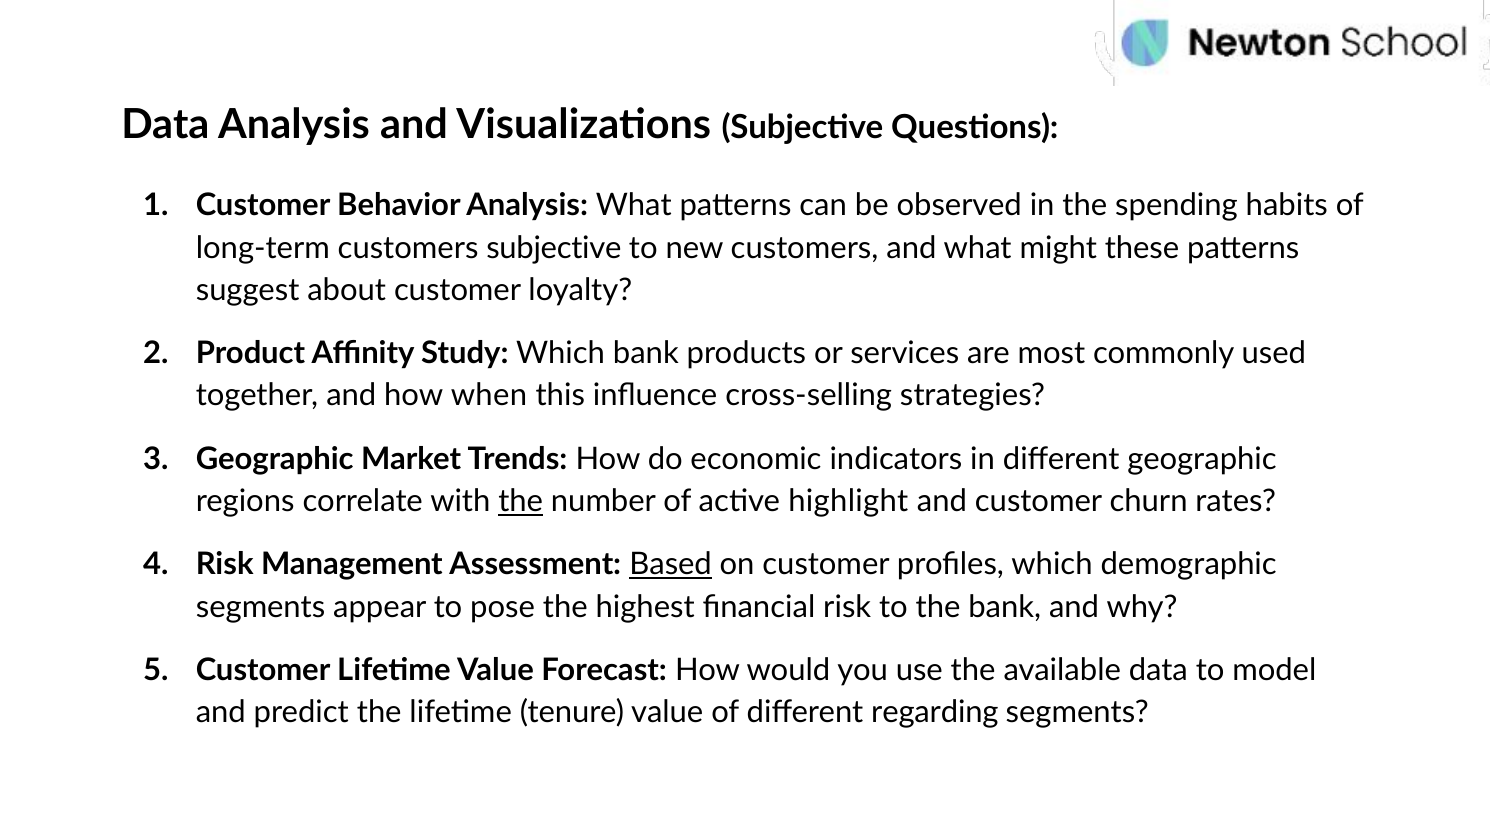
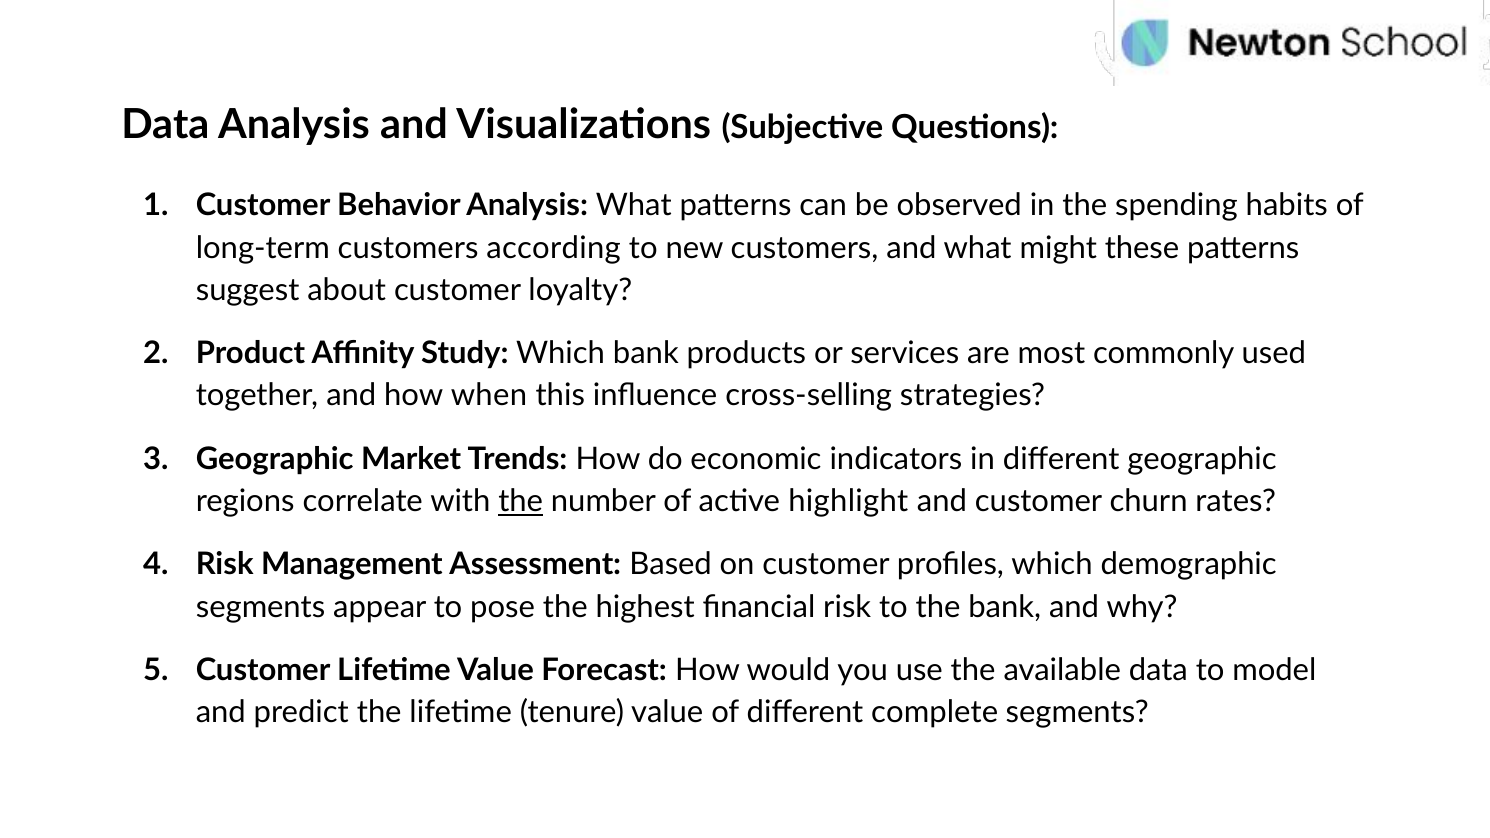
customers subjective: subjective -> according (554, 248)
Based underline: present -> none (671, 564)
regarding: regarding -> complete (935, 712)
